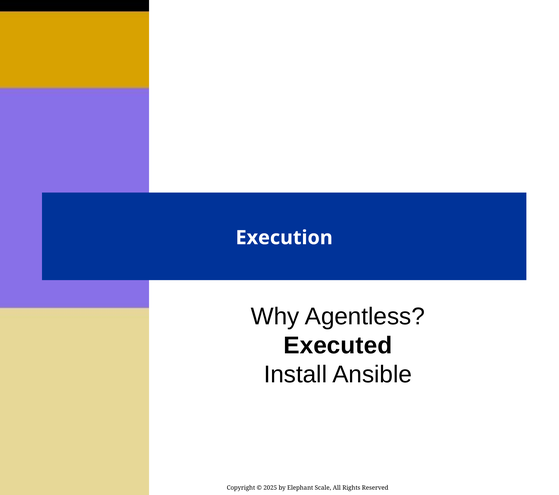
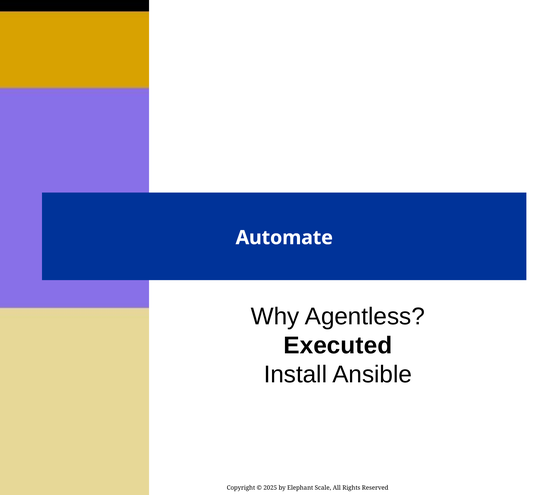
Execution: Execution -> Automate (284, 238)
